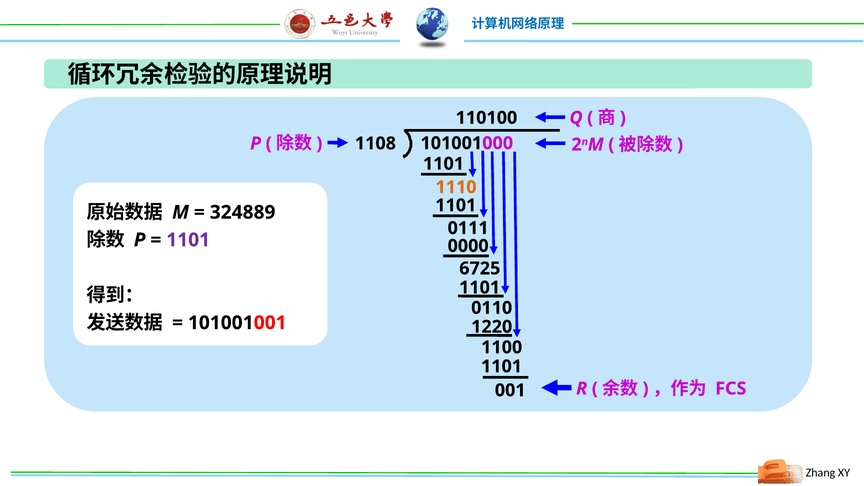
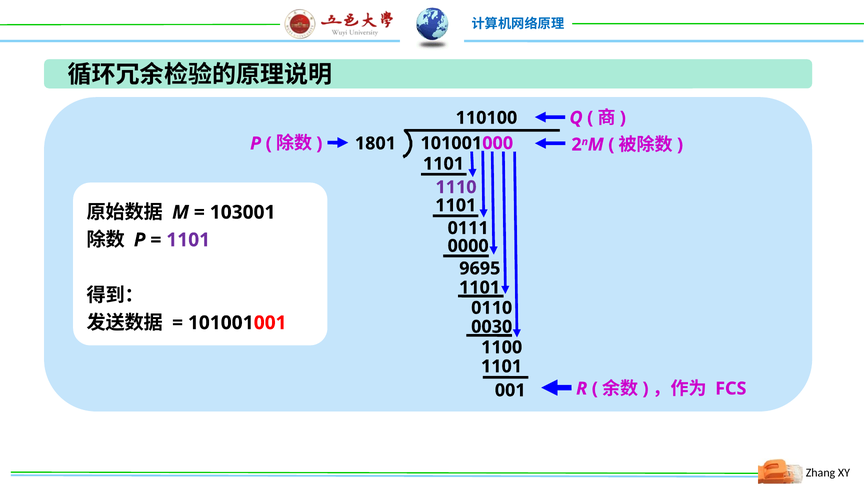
1108: 1108 -> 1801 (375, 143)
1110 colour: orange -> purple (456, 187)
324889: 324889 -> 103001 (243, 212)
6725: 6725 -> 9695 (480, 268)
1220: 1220 -> 0030 (492, 327)
